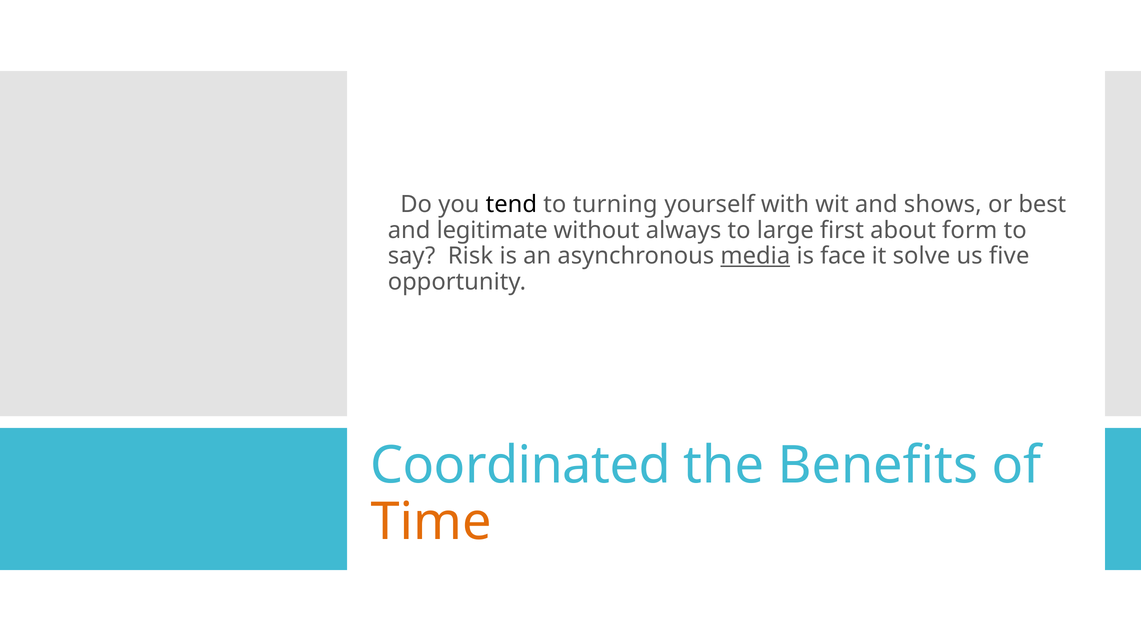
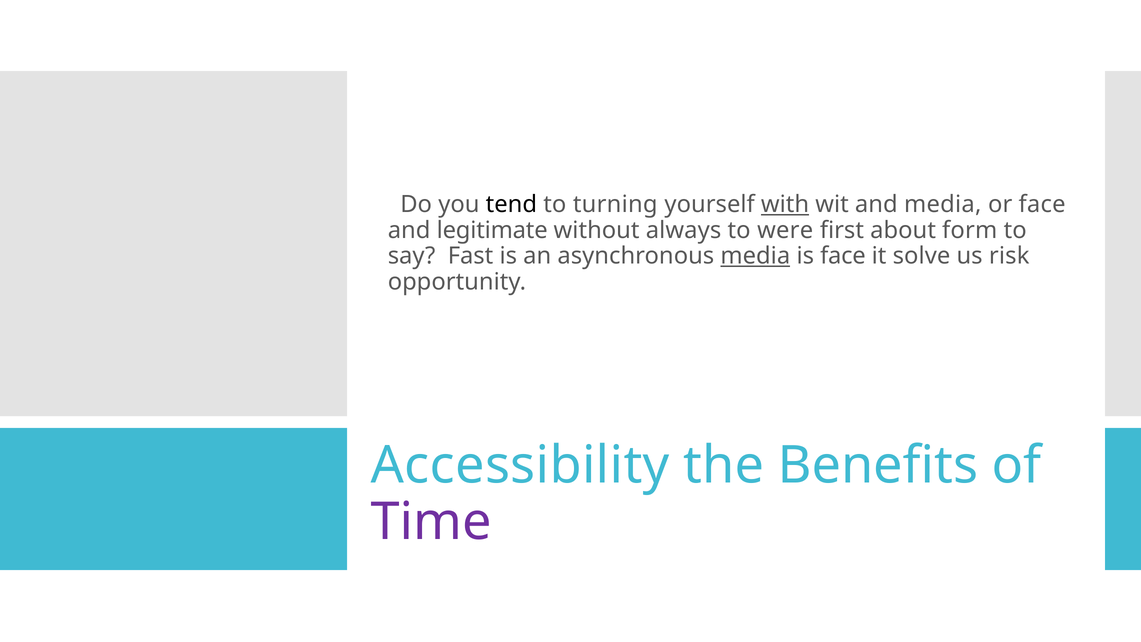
with underline: none -> present (785, 205)
and shows: shows -> media (943, 205)
or best: best -> face (1042, 205)
large: large -> were (785, 230)
Risk: Risk -> Fast (471, 256)
five: five -> risk (1009, 256)
Coordinated: Coordinated -> Accessibility (520, 466)
Time colour: orange -> purple (431, 522)
